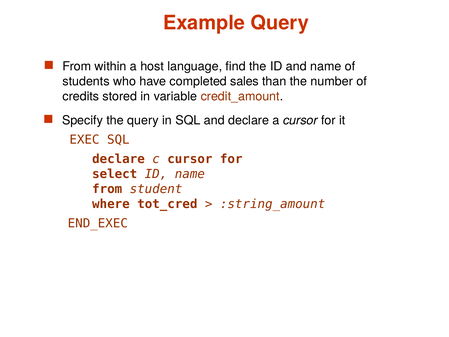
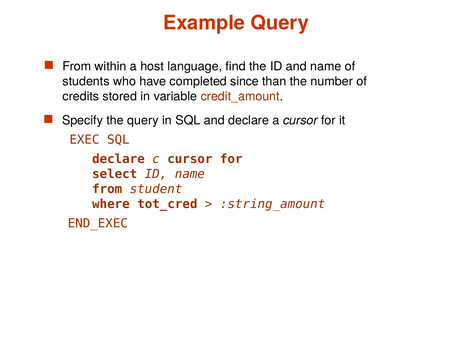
sales: sales -> since (245, 81)
